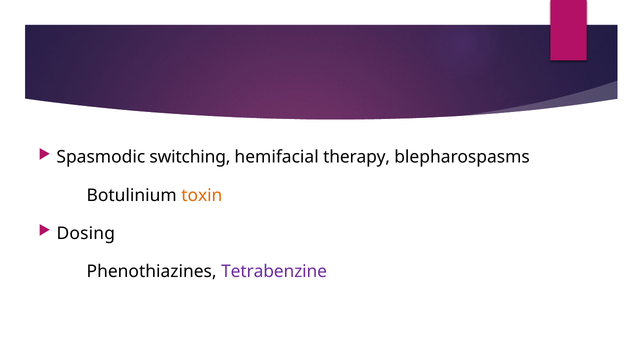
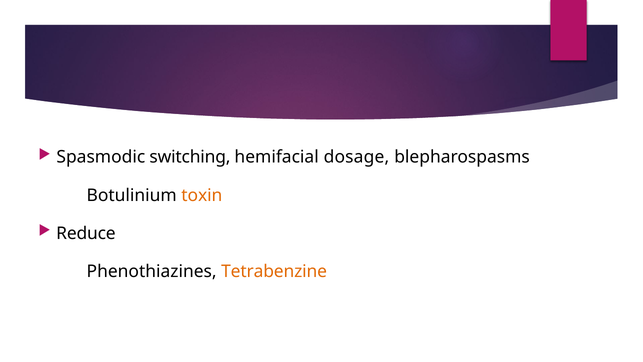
therapy: therapy -> dosage (356, 157)
Dosing: Dosing -> Reduce (86, 233)
Tetrabenzine colour: purple -> orange (274, 271)
